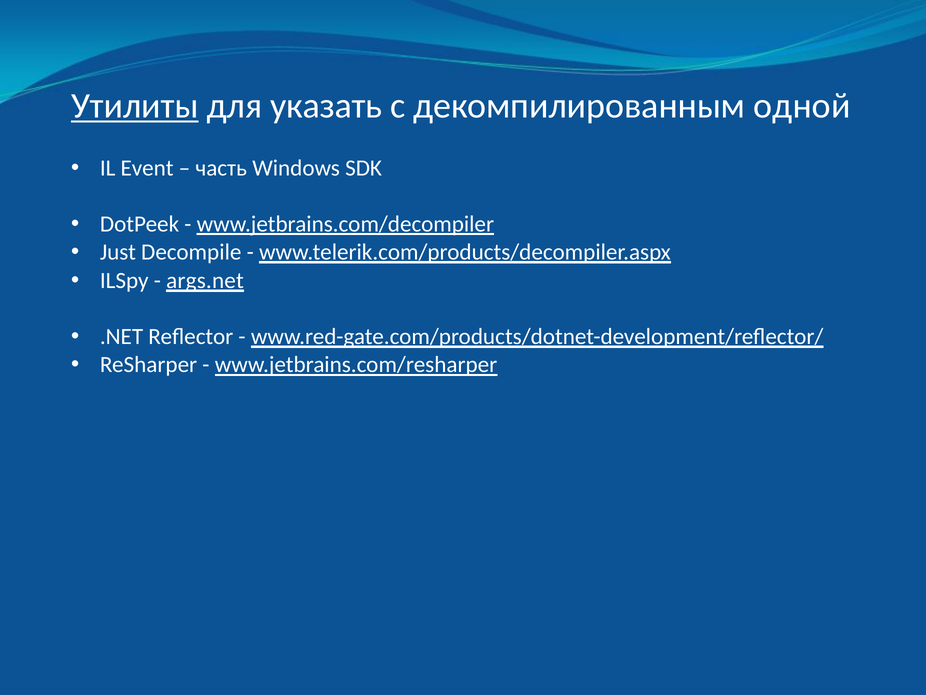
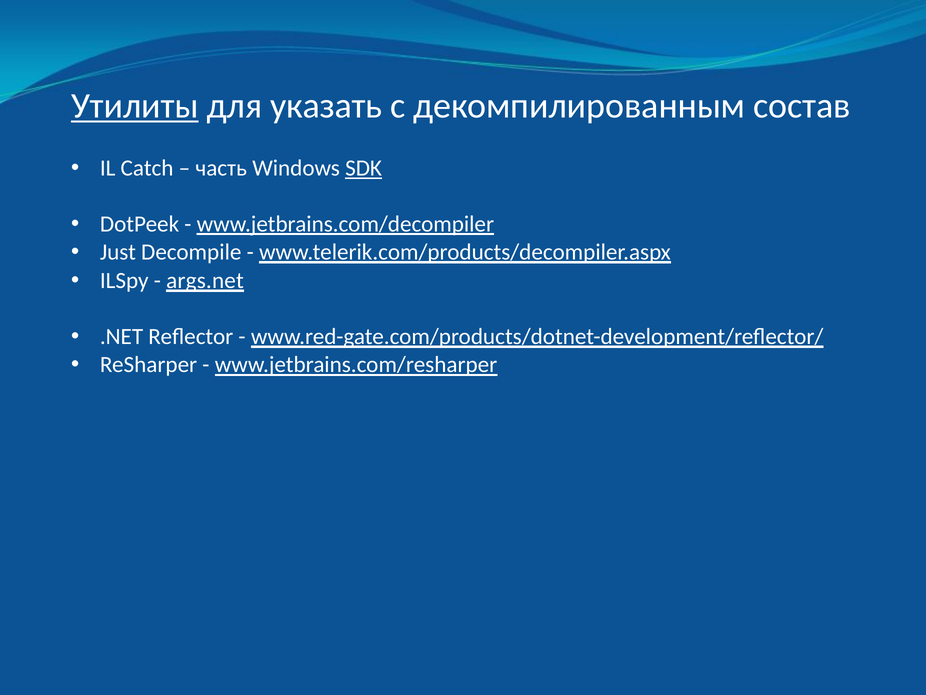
одной: одной -> состав (802, 106)
Event: Event -> Catch (147, 168)
SDK underline: none -> present (364, 168)
